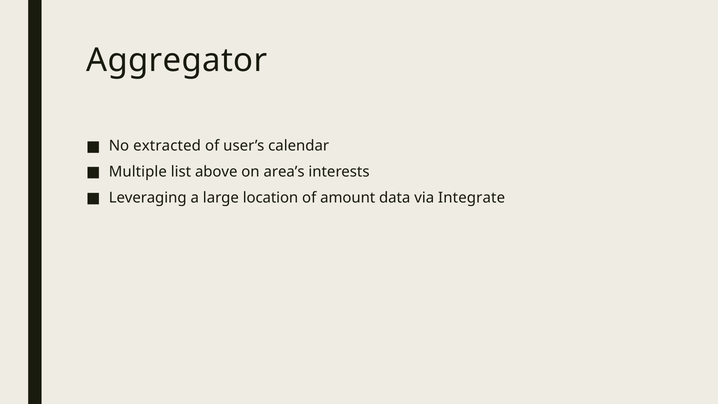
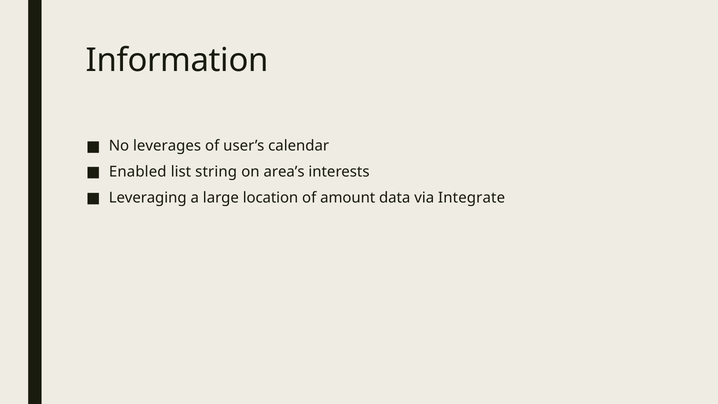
Aggregator: Aggregator -> Information (177, 60)
extracted: extracted -> leverages (167, 146)
Multiple: Multiple -> Enabled (138, 172)
above: above -> string (216, 172)
